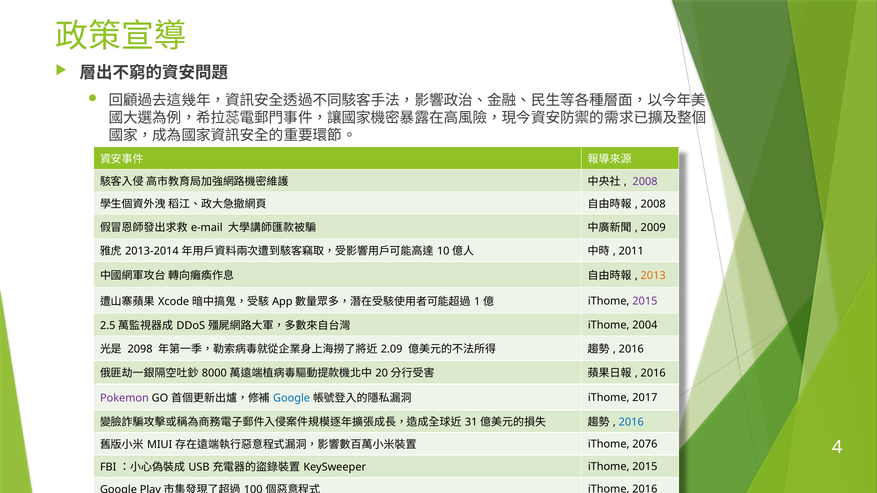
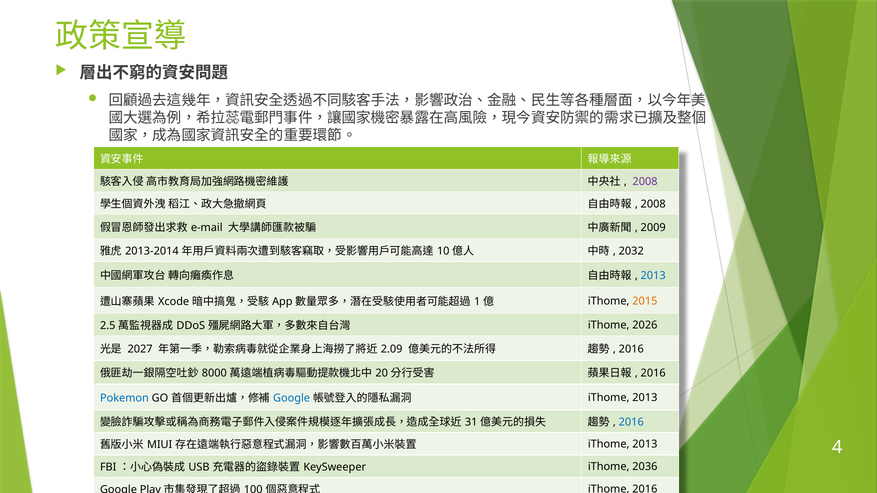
2011: 2011 -> 2032 (631, 251)
2013 colour: orange -> blue (653, 276)
2015 colour: purple -> orange (645, 301)
2004: 2004 -> 2026 (645, 325)
2098: 2098 -> 2027 (140, 349)
Pokemon colour: purple -> blue (124, 398)
2017: 2017 -> 2013 (645, 398)
2076: 2076 -> 2013 (645, 445)
2015: 2015 -> 2036 (645, 467)
